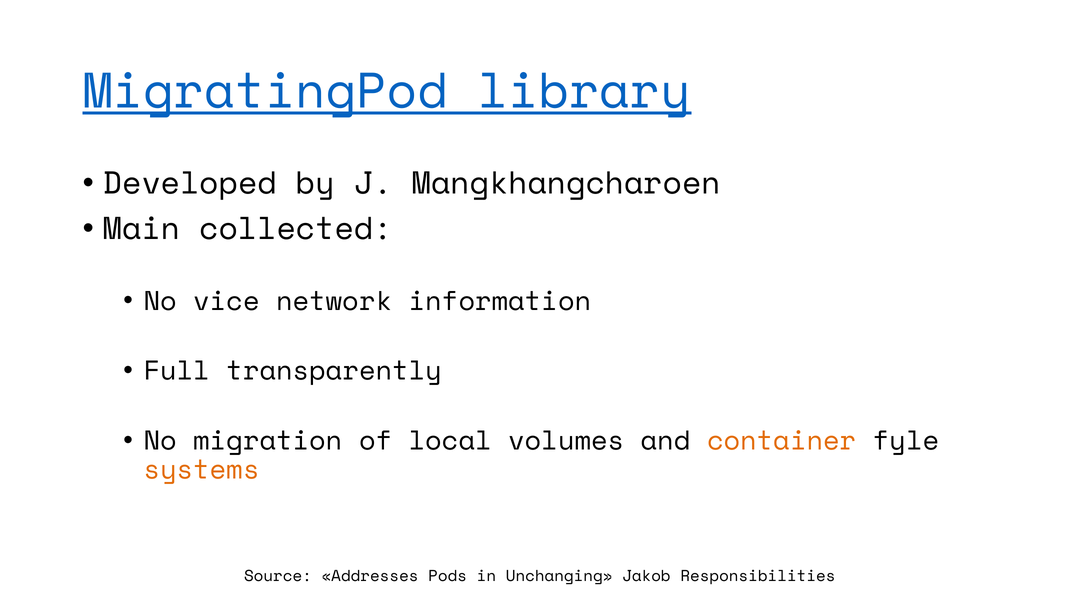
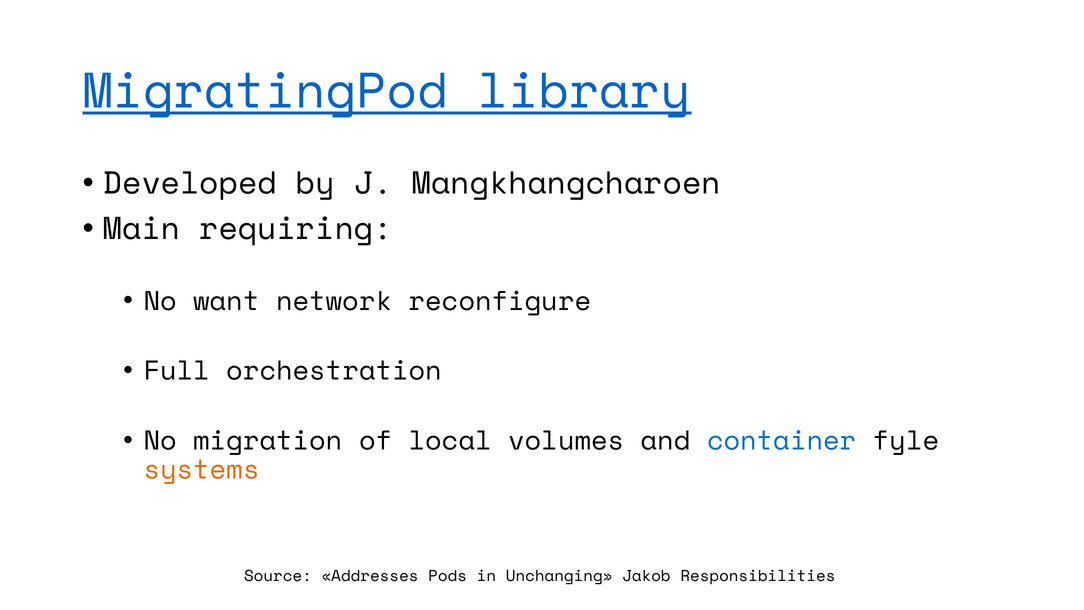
collected: collected -> requiring (296, 229)
vice: vice -> want (226, 301)
information: information -> reconfigure (500, 301)
transparently: transparently -> orchestration (334, 371)
container colour: orange -> blue (782, 441)
